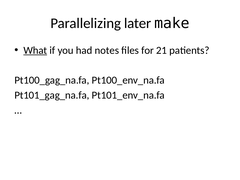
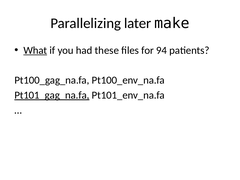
notes: notes -> these (107, 50)
21: 21 -> 94 (162, 50)
Pt101_gag_na.fa underline: none -> present (52, 95)
